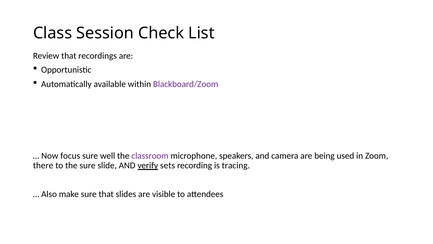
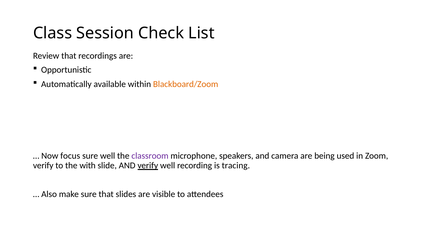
Blackboard/Zoom colour: purple -> orange (186, 84)
there: there -> verify (43, 165)
the sure: sure -> with (88, 165)
verify sets: sets -> well (168, 165)
